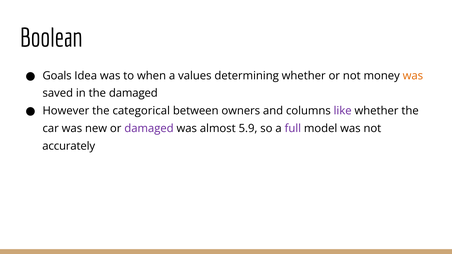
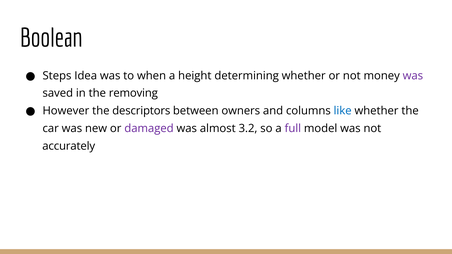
Goals: Goals -> Steps (57, 76)
values: values -> height (195, 76)
was colour: orange -> purple (413, 76)
the damaged: damaged -> removing (133, 93)
categorical: categorical -> descriptors (141, 111)
like colour: purple -> blue (343, 111)
5.9: 5.9 -> 3.2 (248, 129)
